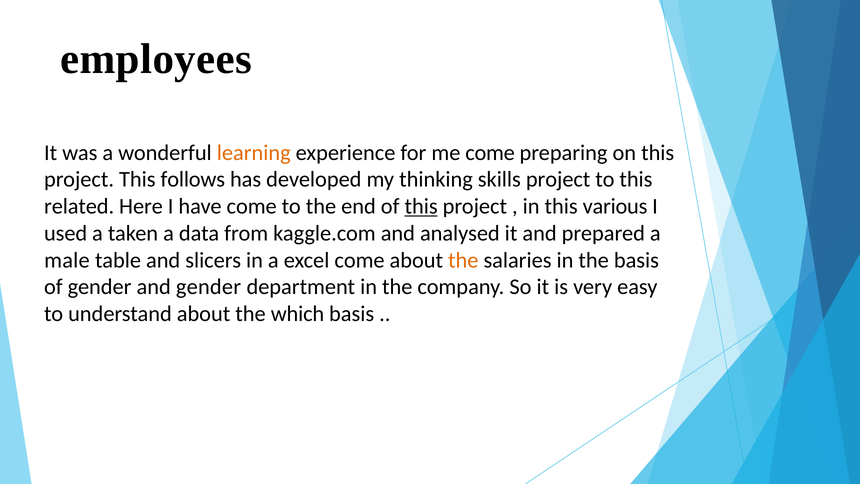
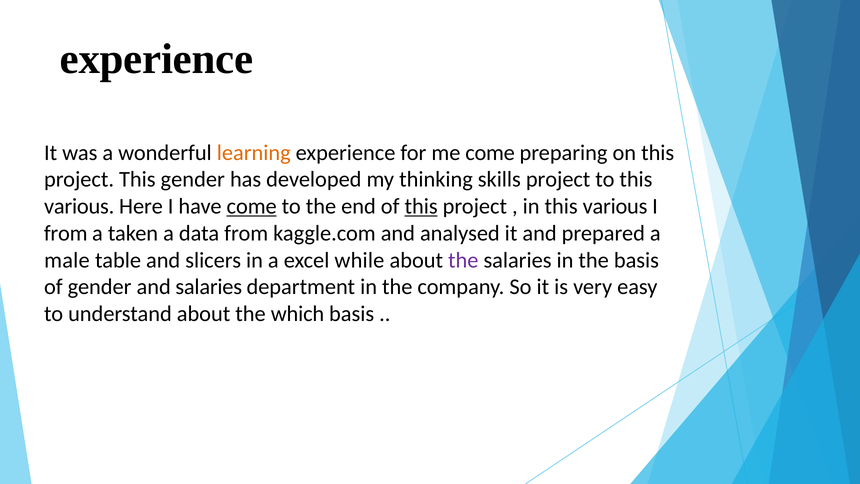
employees: employees -> experience (156, 59)
This follows: follows -> gender (193, 179)
related: related -> various (79, 206)
come underline: none -> present (252, 206)
used: used -> from (66, 233)
excel come: come -> while (359, 260)
the colour: orange -> purple (463, 260)
and gender: gender -> salaries (209, 287)
